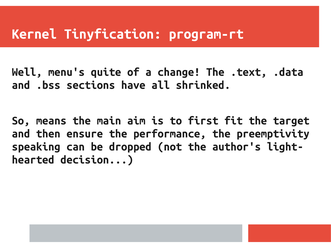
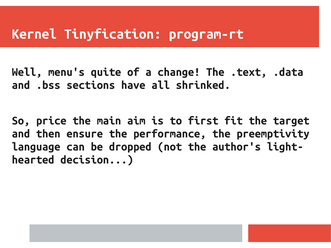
means: means -> price (51, 121)
speaking: speaking -> language (36, 147)
